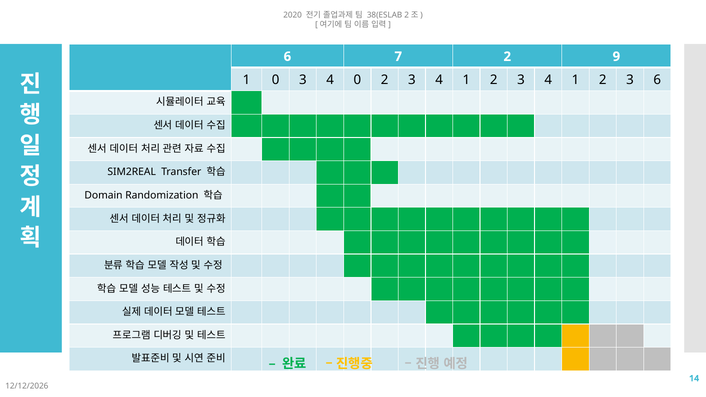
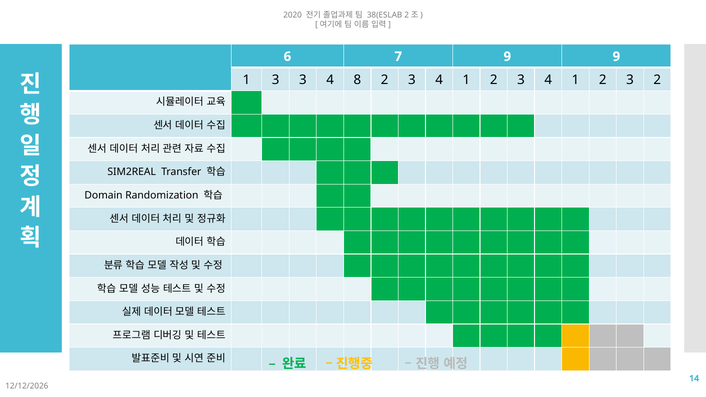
7 2: 2 -> 9 (507, 57)
1 0: 0 -> 3 (276, 80)
4 0: 0 -> 8 (357, 80)
3 6: 6 -> 2 (657, 80)
